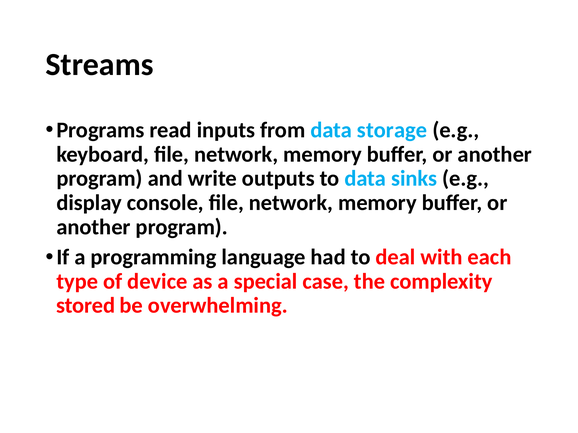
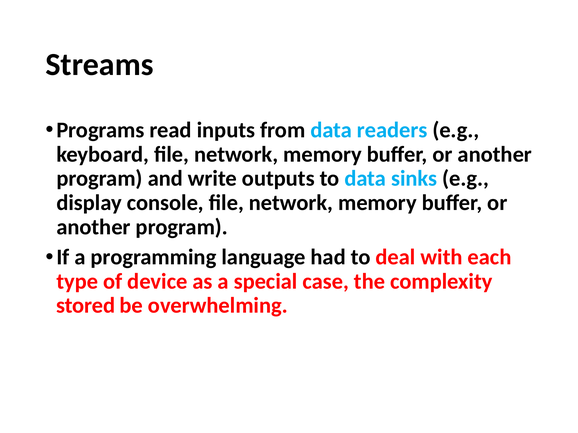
storage: storage -> readers (392, 130)
